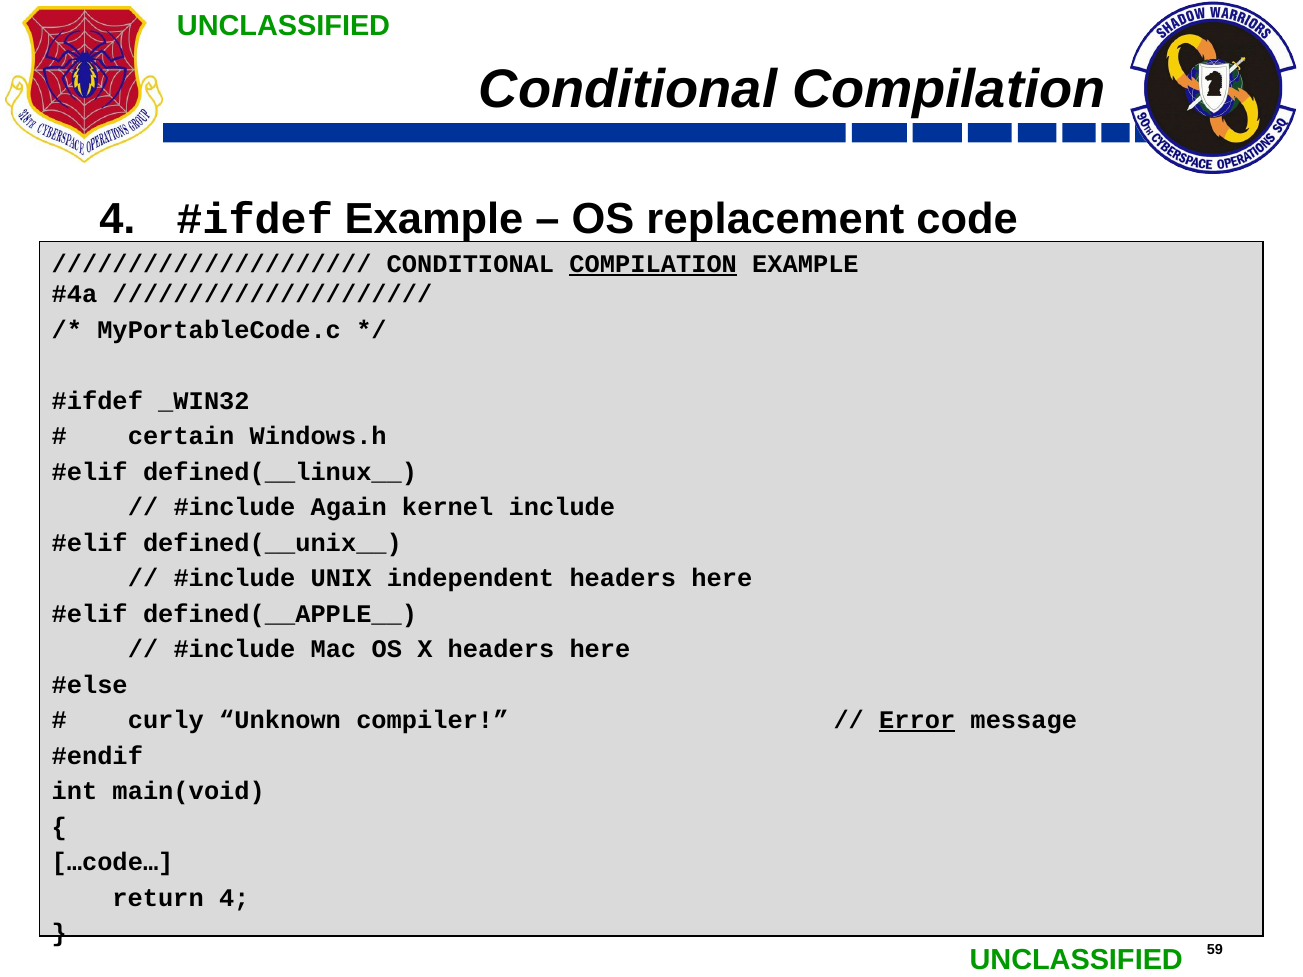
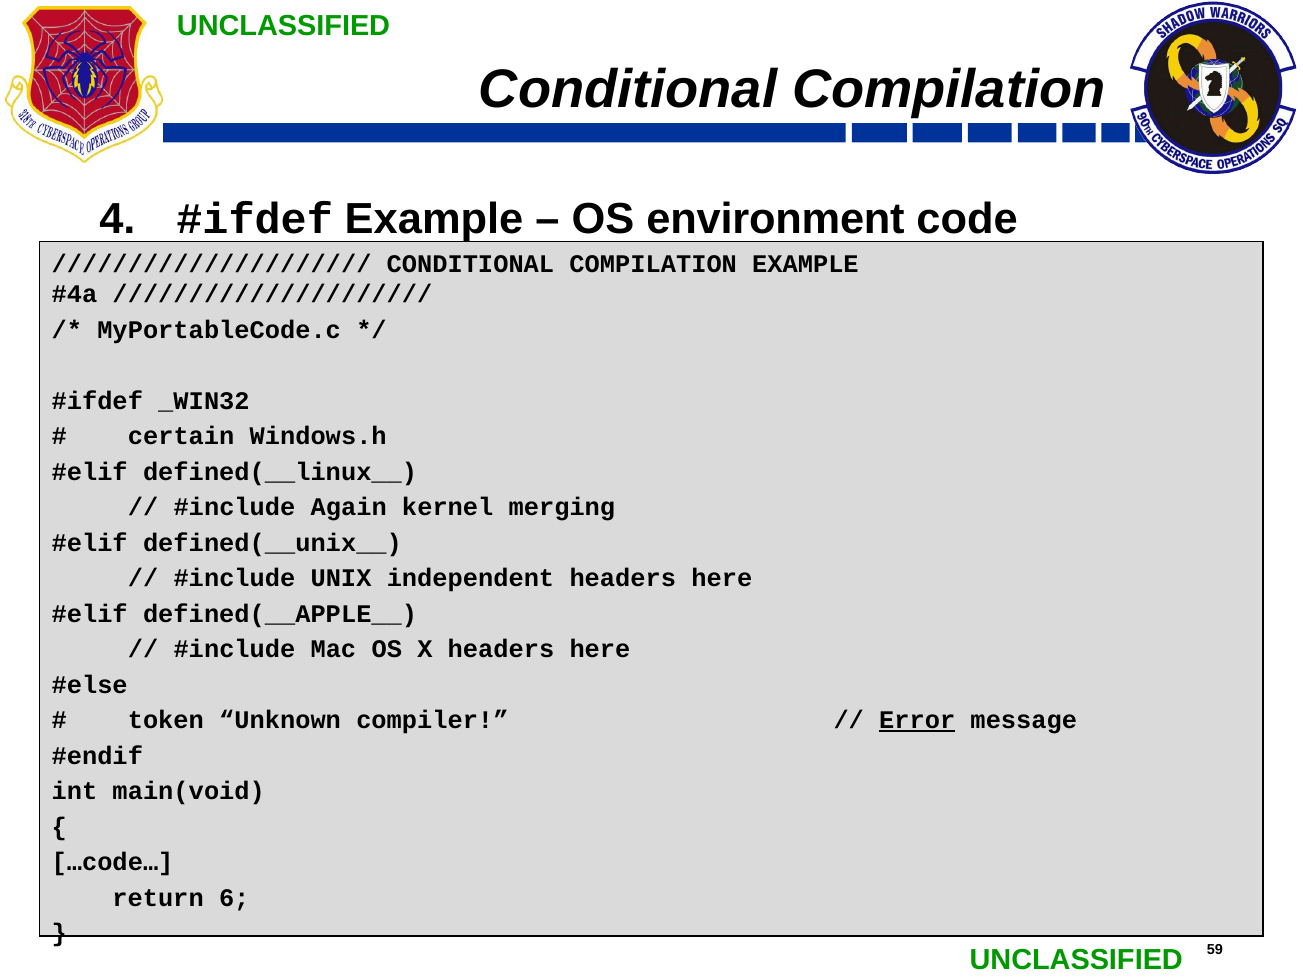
replacement: replacement -> environment (776, 219)
COMPILATION underline: present -> none (653, 264)
include: include -> merging (562, 508)
curly: curly -> token (166, 721)
return 4: 4 -> 6 (234, 898)
